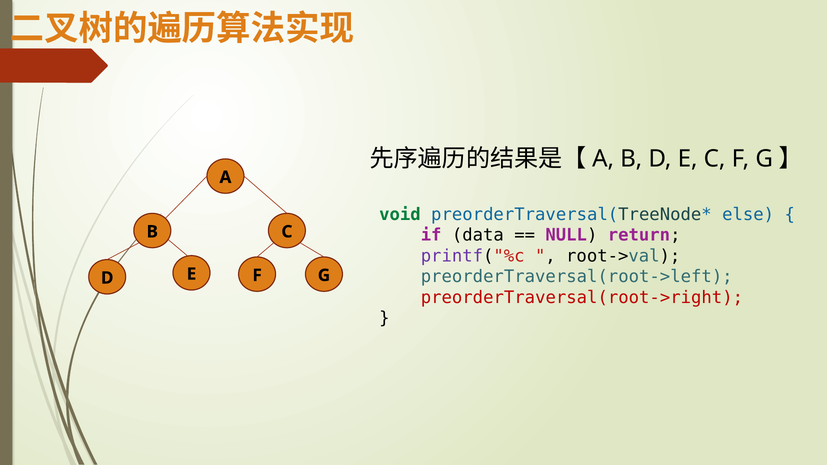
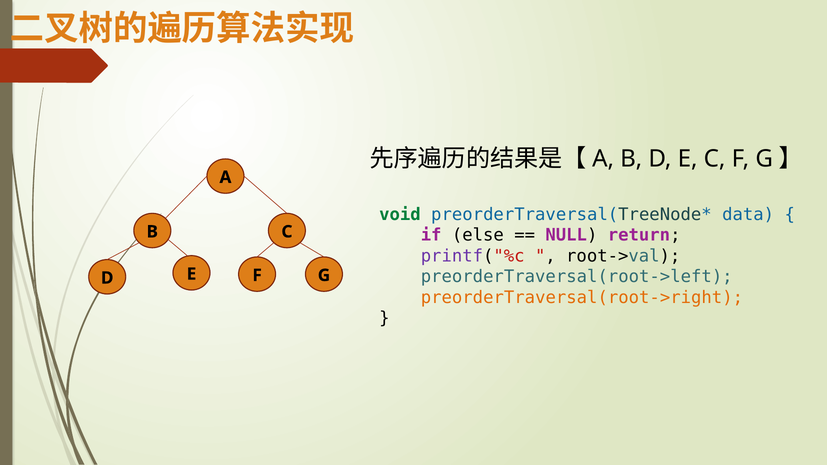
else: else -> data (748, 215)
data: data -> else (478, 235)
preorderTraversal(root->right colour: red -> orange (582, 297)
